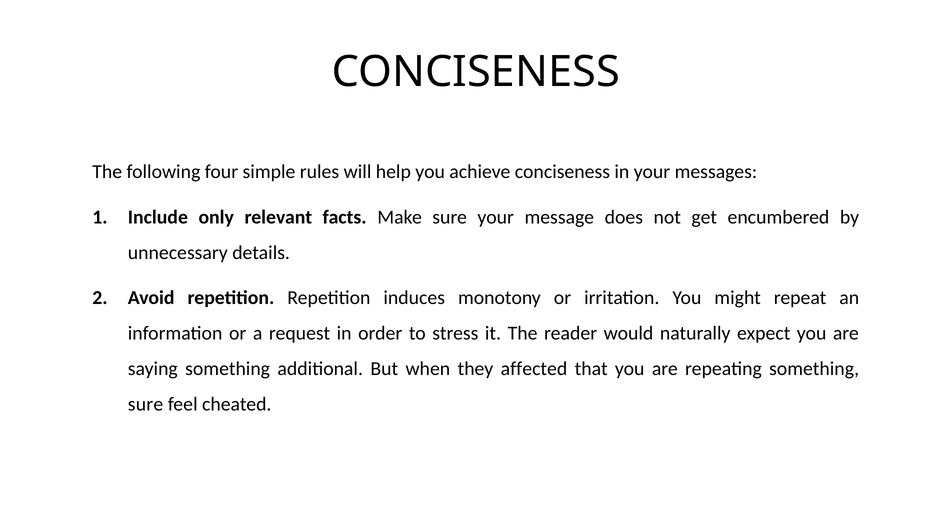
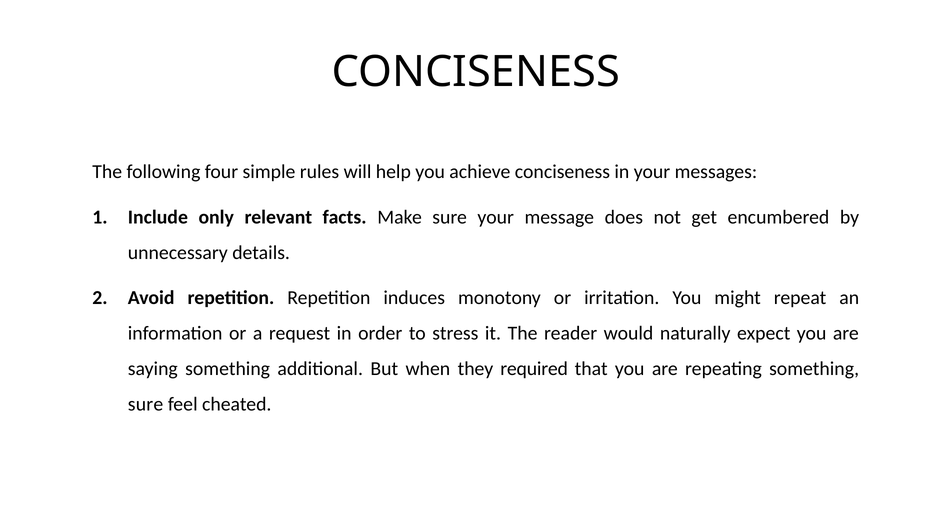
affected: affected -> required (534, 369)
